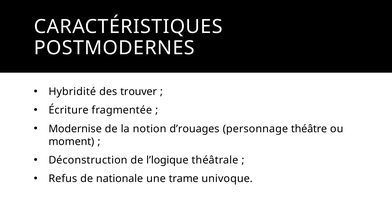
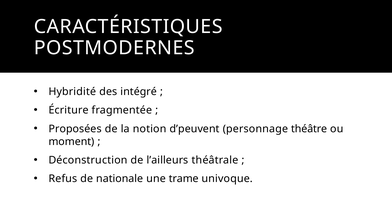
trouver: trouver -> intégré (139, 92)
Modernise: Modernise -> Proposées (75, 129)
d’rouages: d’rouages -> d’peuvent (195, 129)
l’logique: l’logique -> l’ailleurs (167, 160)
